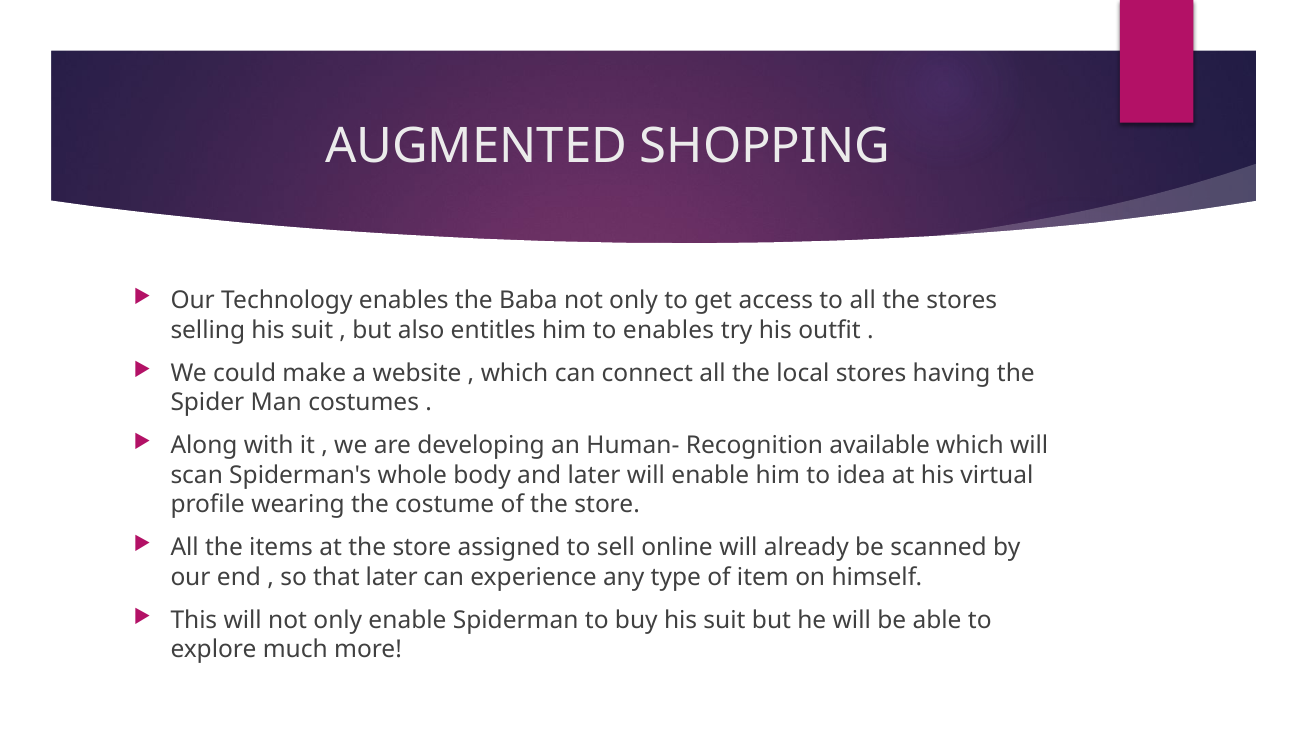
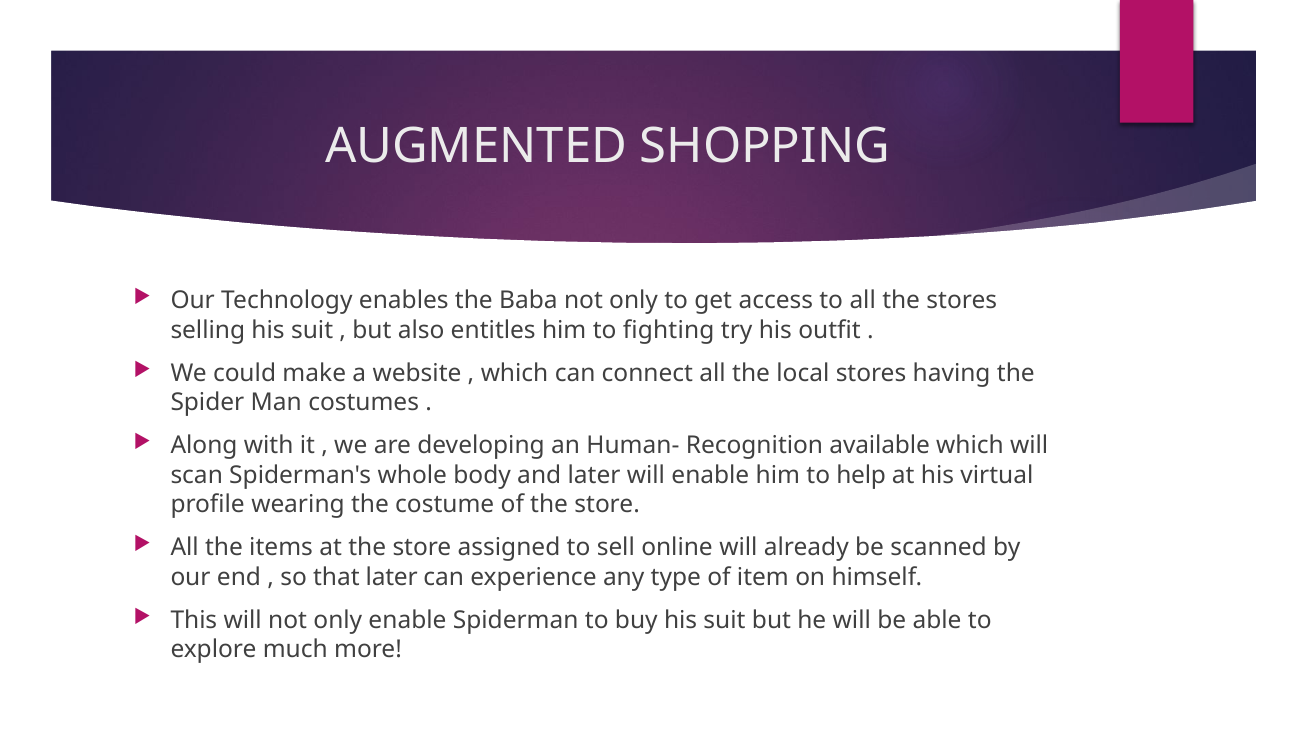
to enables: enables -> fighting (669, 330)
idea: idea -> help (861, 475)
